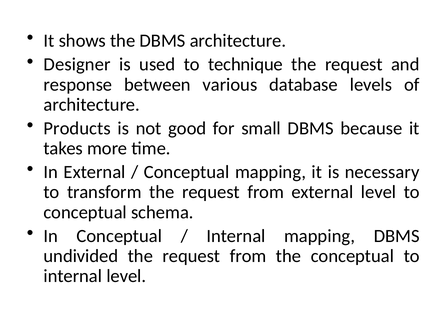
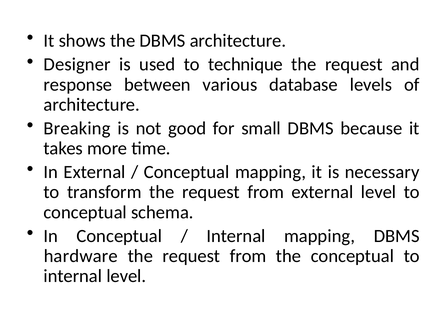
Products: Products -> Breaking (77, 128)
undivided: undivided -> hardware (81, 256)
